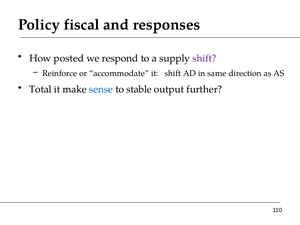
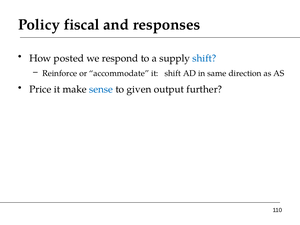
shift colour: purple -> blue (204, 58)
Total: Total -> Price (40, 89)
stable: stable -> given (139, 89)
